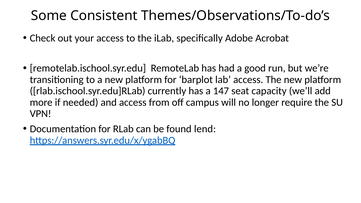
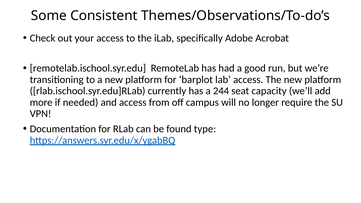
147: 147 -> 244 (221, 91)
lend: lend -> type (205, 129)
